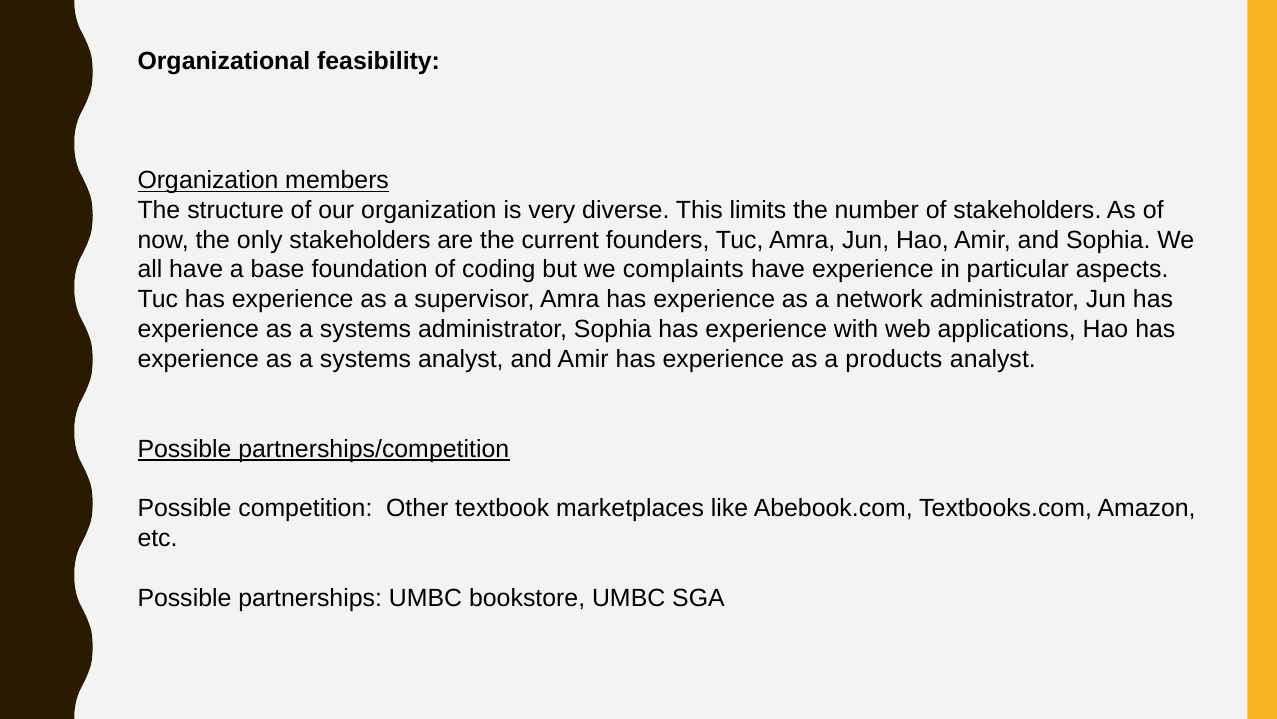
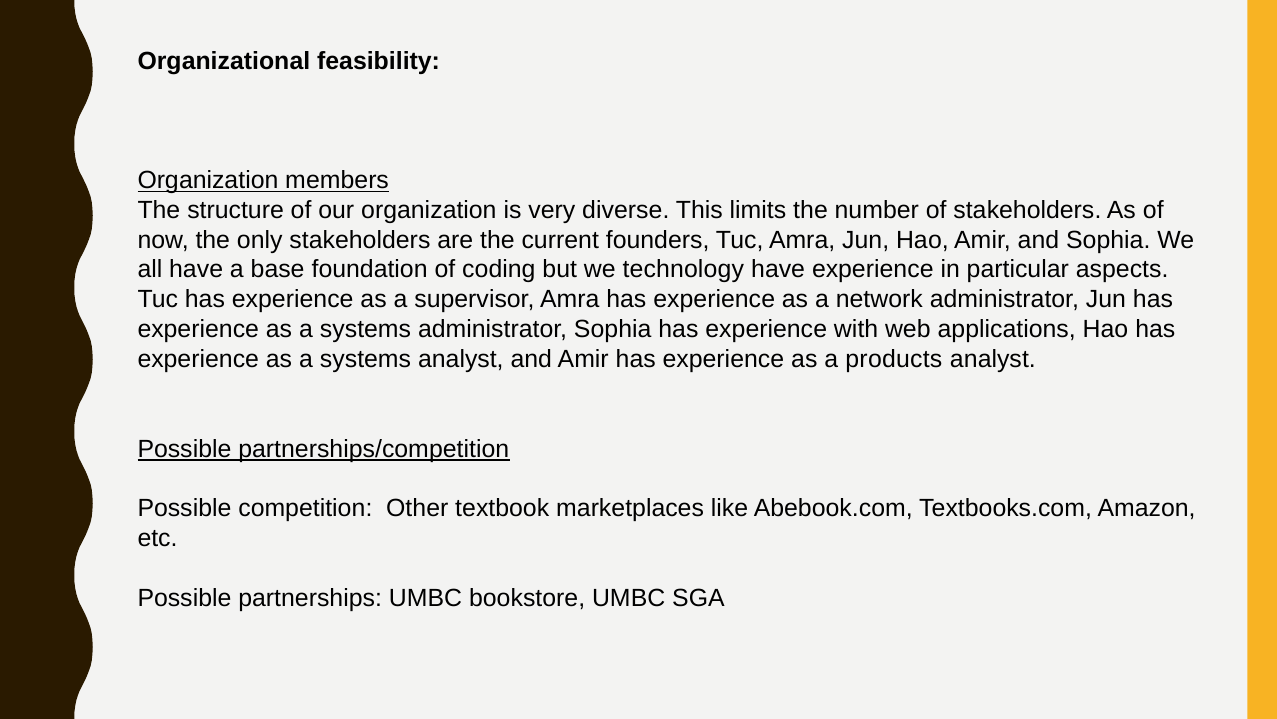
complaints: complaints -> technology (683, 270)
